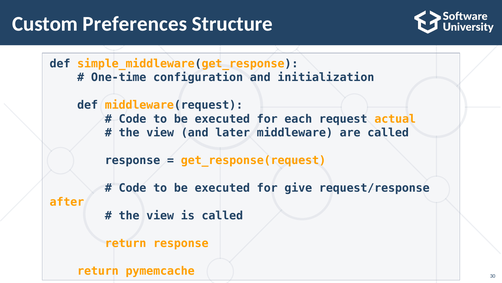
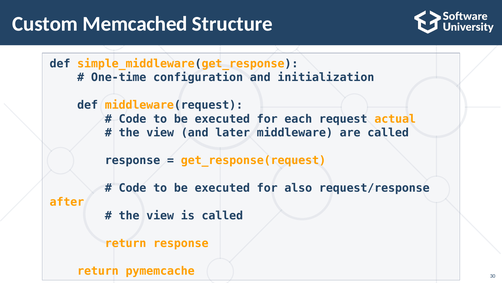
Preferences: Preferences -> Memcached (135, 24)
give: give -> also (298, 188)
